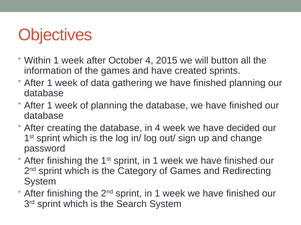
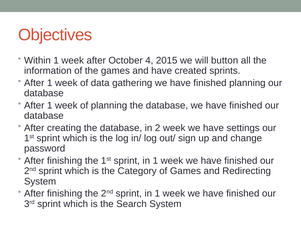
in 4: 4 -> 2 (158, 128)
decided: decided -> settings (243, 128)
